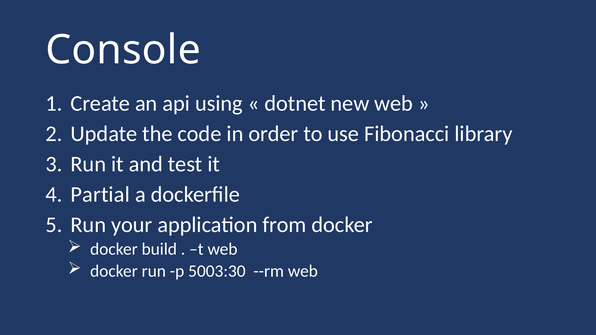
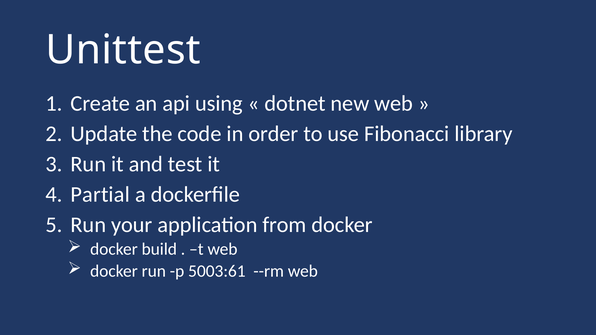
Console: Console -> Unittest (123, 50)
5003:30: 5003:30 -> 5003:61 (217, 271)
